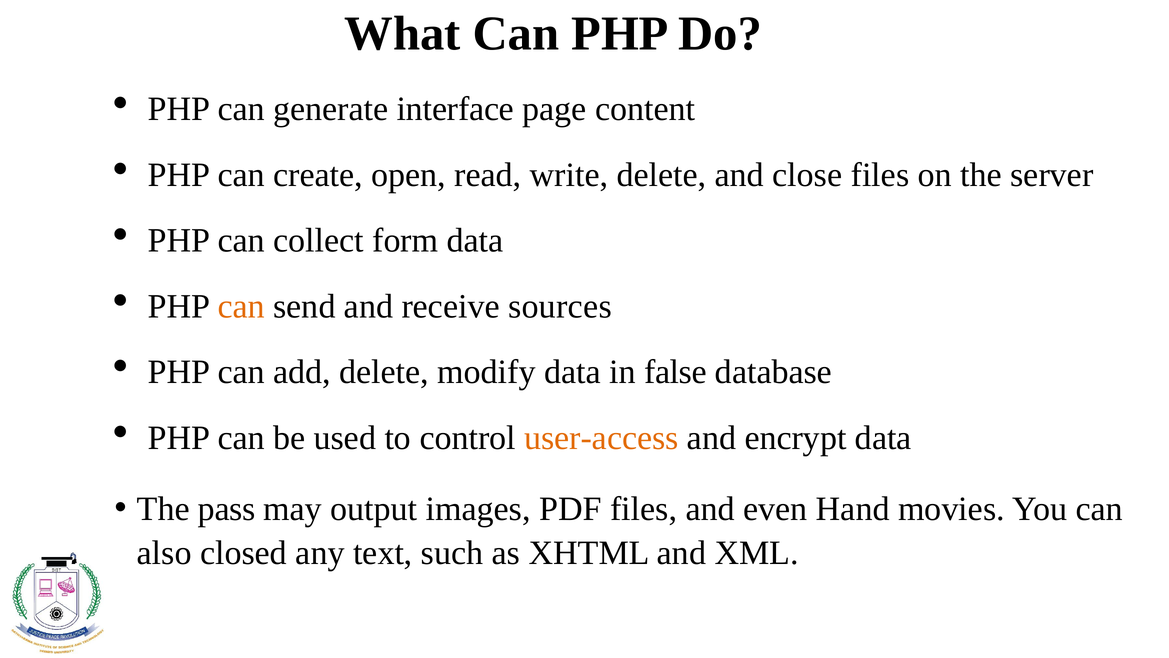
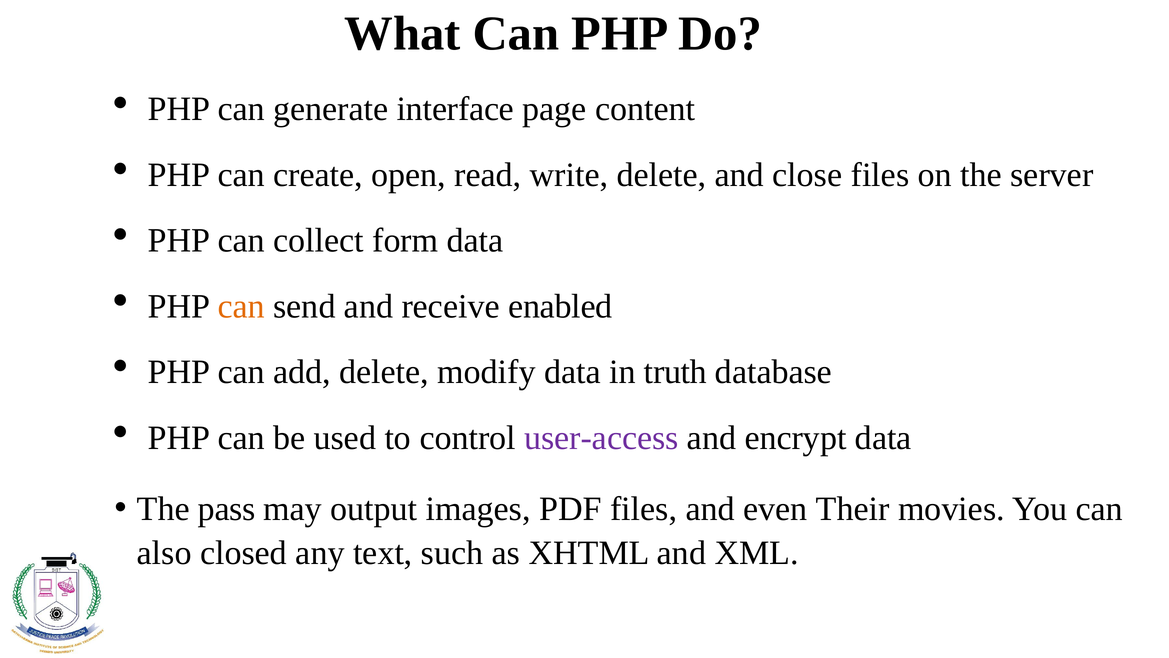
sources: sources -> enabled (560, 306)
false: false -> truth (675, 372)
user-access colour: orange -> purple (601, 438)
Hand: Hand -> Their (853, 509)
